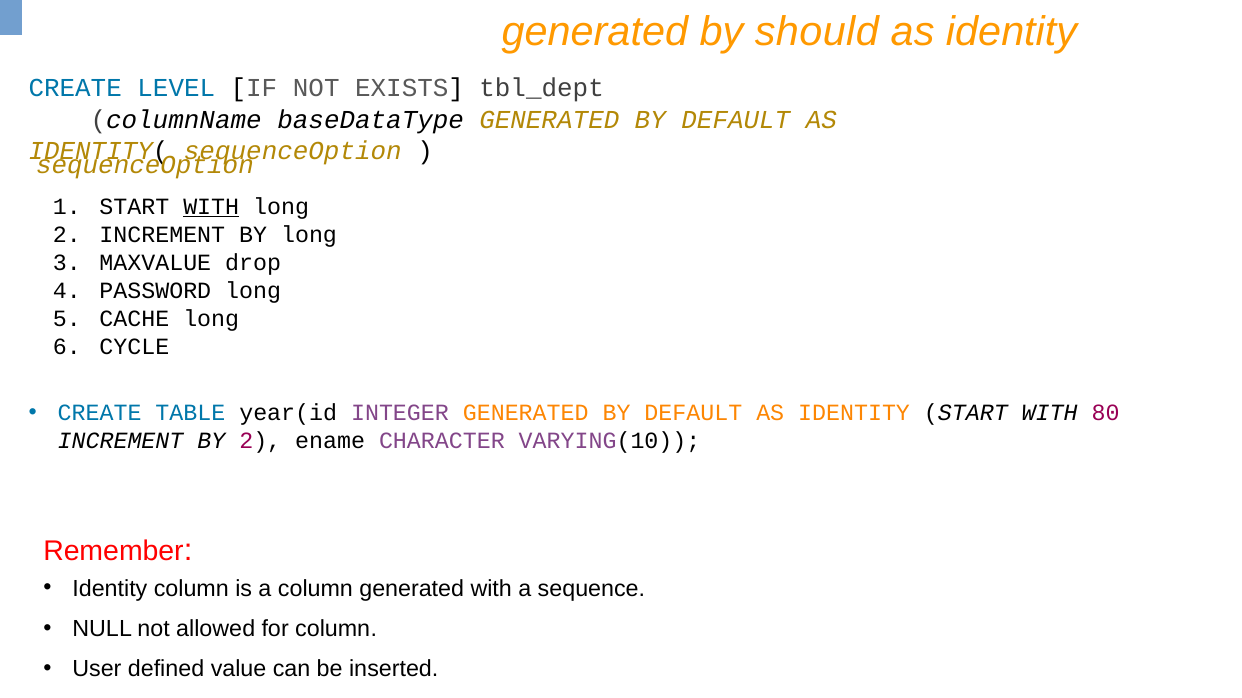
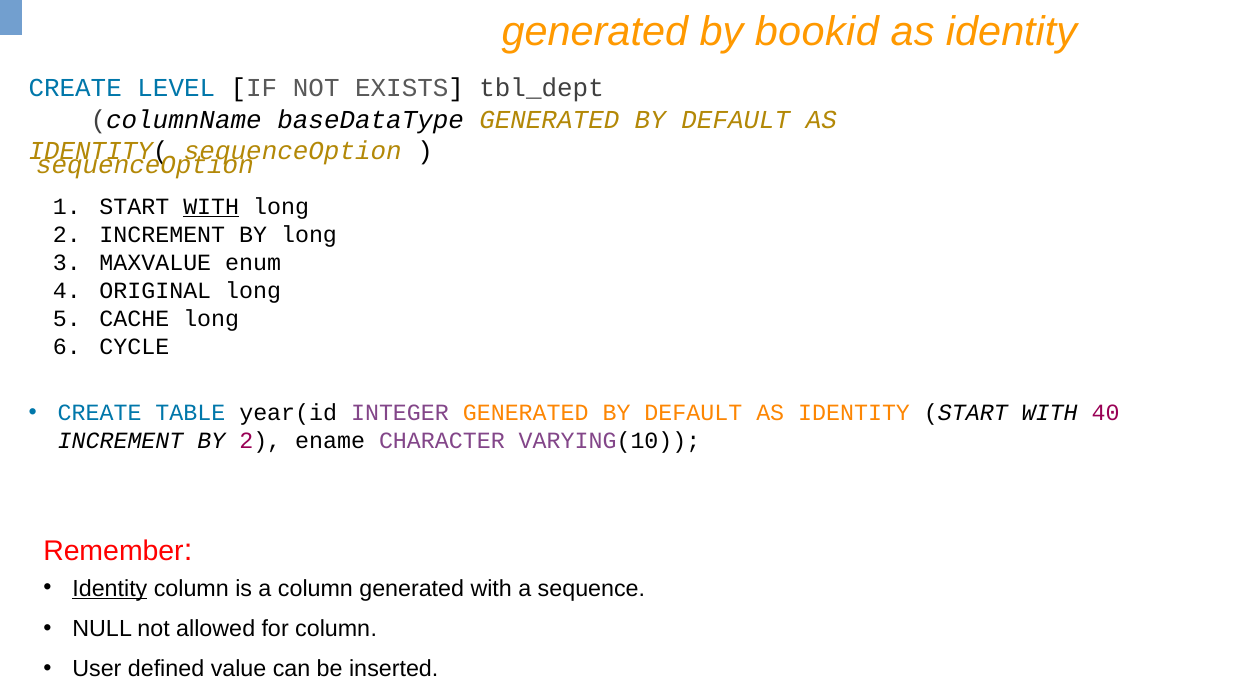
should: should -> bookid (817, 32)
drop: drop -> enum (253, 263)
PASSWORD: PASSWORD -> ORIGINAL (155, 291)
80: 80 -> 40 (1106, 414)
Identity underline: none -> present (110, 589)
